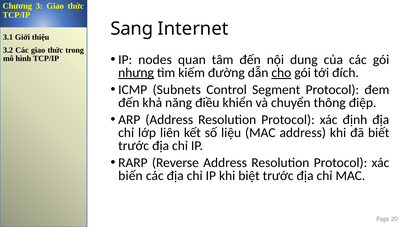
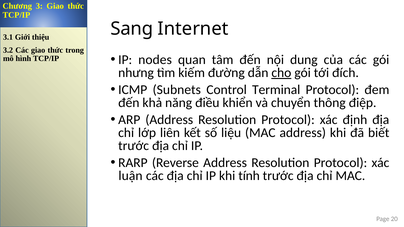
nhưng underline: present -> none (136, 73)
Segment: Segment -> Terminal (276, 90)
biến: biến -> luận (130, 176)
biệt: biệt -> tính (249, 176)
